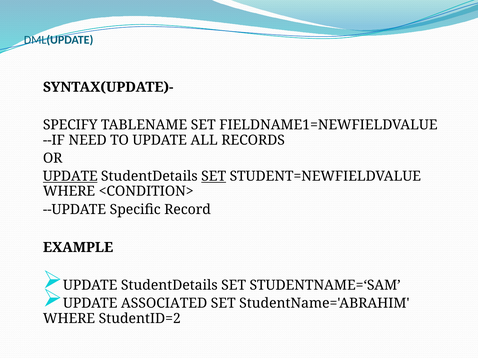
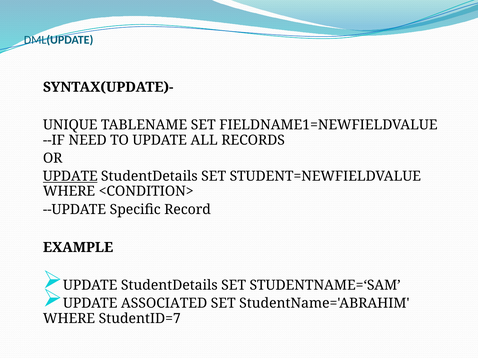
SPECIFY: SPECIFY -> UNIQUE (70, 125)
SET underline: present -> none (214, 177)
StudentID=2: StudentID=2 -> StudentID=7 (140, 319)
